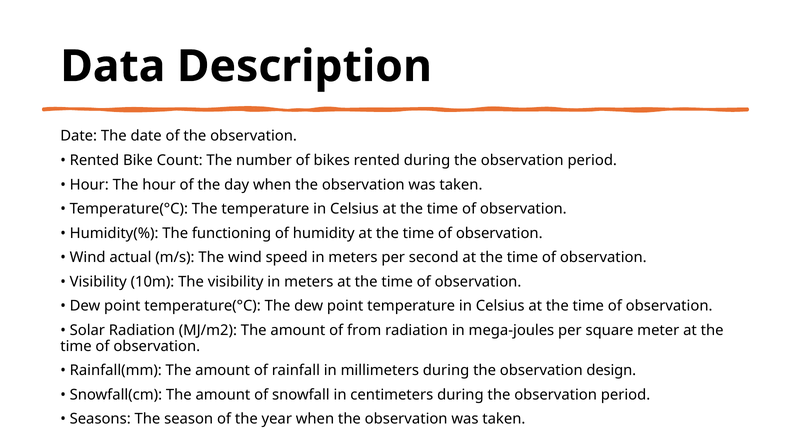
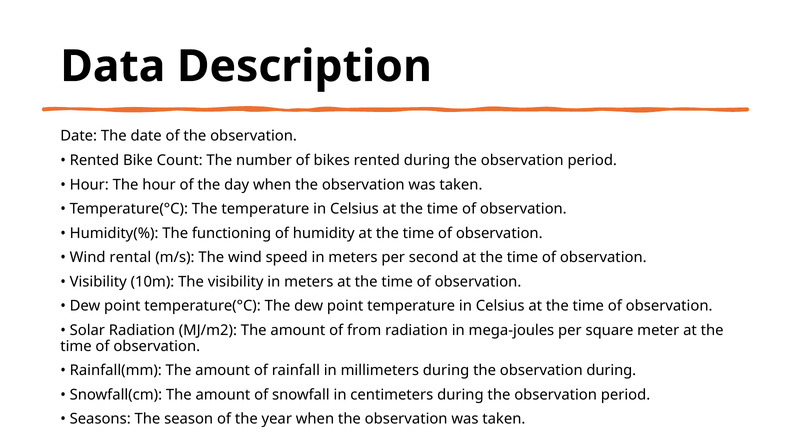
actual: actual -> rental (130, 257)
observation design: design -> during (611, 370)
